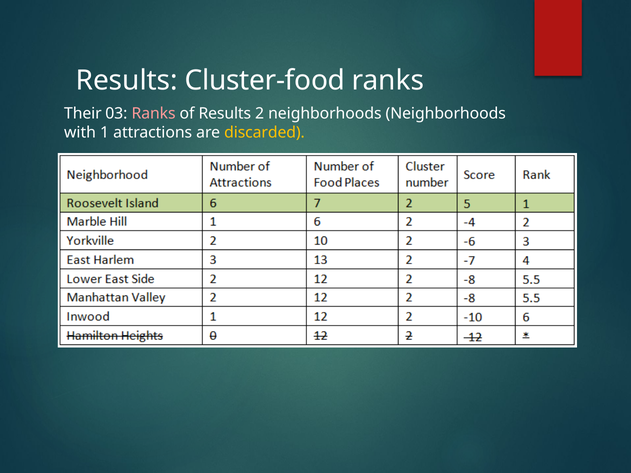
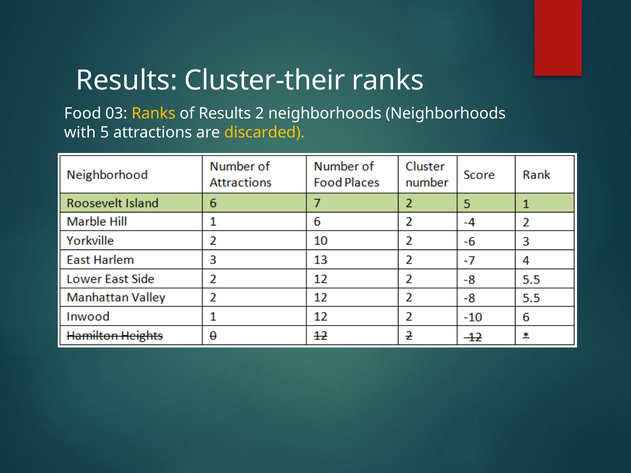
Cluster-food: Cluster-food -> Cluster-their (265, 80)
Their: Their -> Food (83, 114)
Ranks colour: pink -> yellow (154, 114)
1: 1 -> 5 (105, 132)
